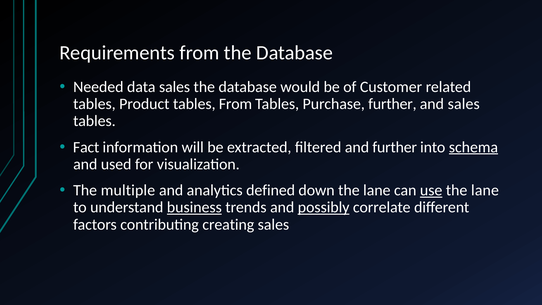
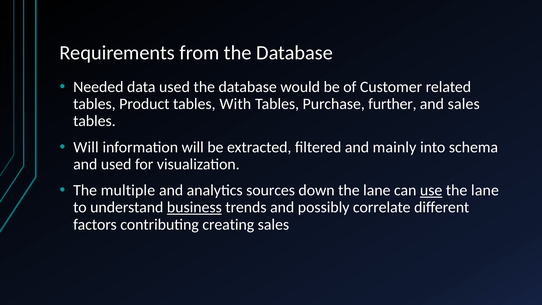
data sales: sales -> used (174, 87)
tables From: From -> With (235, 104)
Fact: Fact -> Will (86, 147)
and further: further -> mainly (395, 147)
schema underline: present -> none (473, 147)
defined: defined -> sources (271, 190)
possibly underline: present -> none (324, 207)
